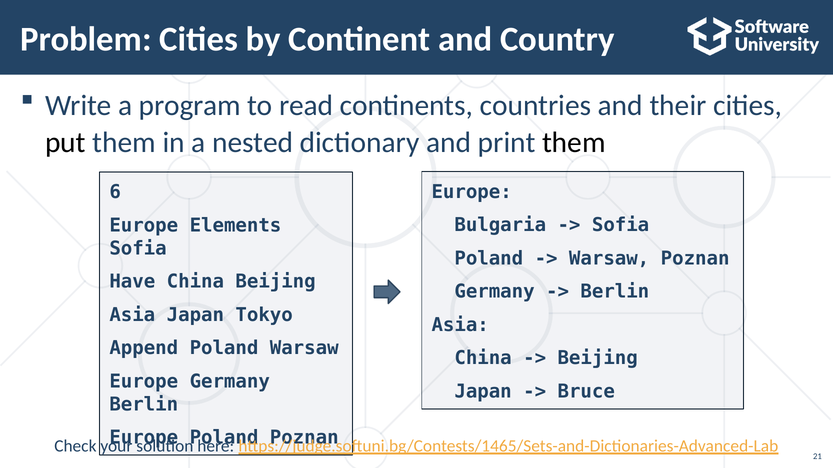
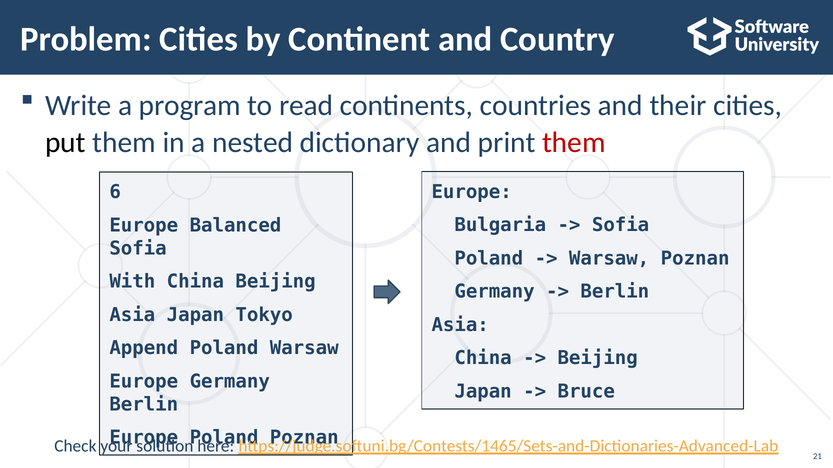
them colour: black -> red (574, 143)
Elements: Elements -> Balanced (235, 226)
Have: Have -> With (132, 282)
